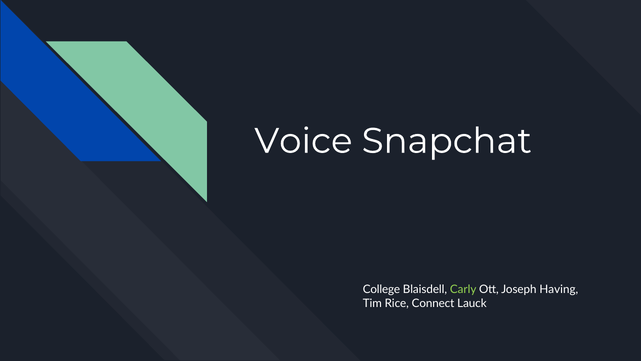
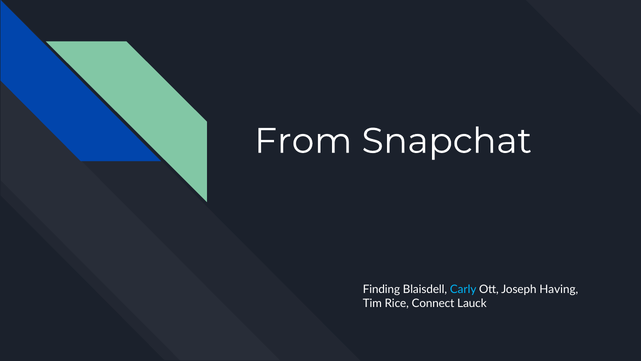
Voice: Voice -> From (303, 141)
College: College -> Finding (381, 289)
Carly colour: light green -> light blue (463, 289)
